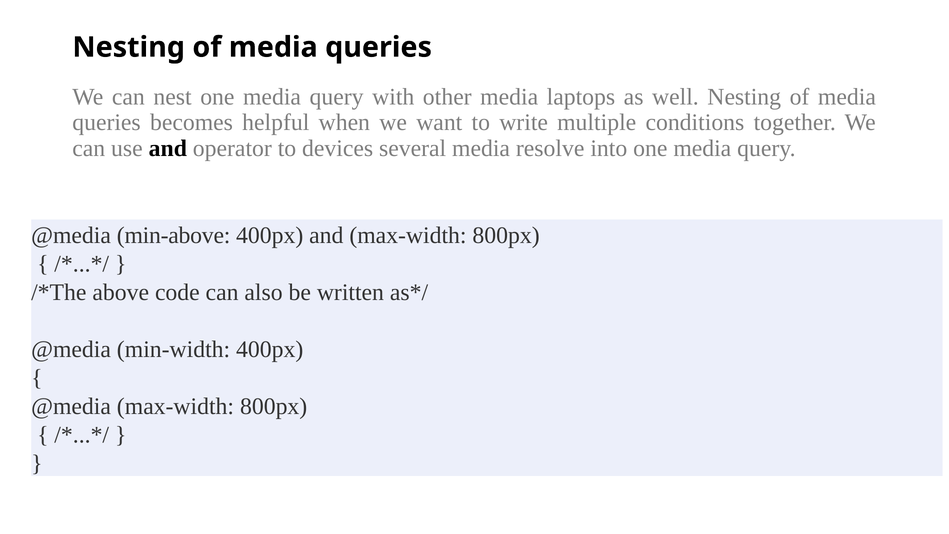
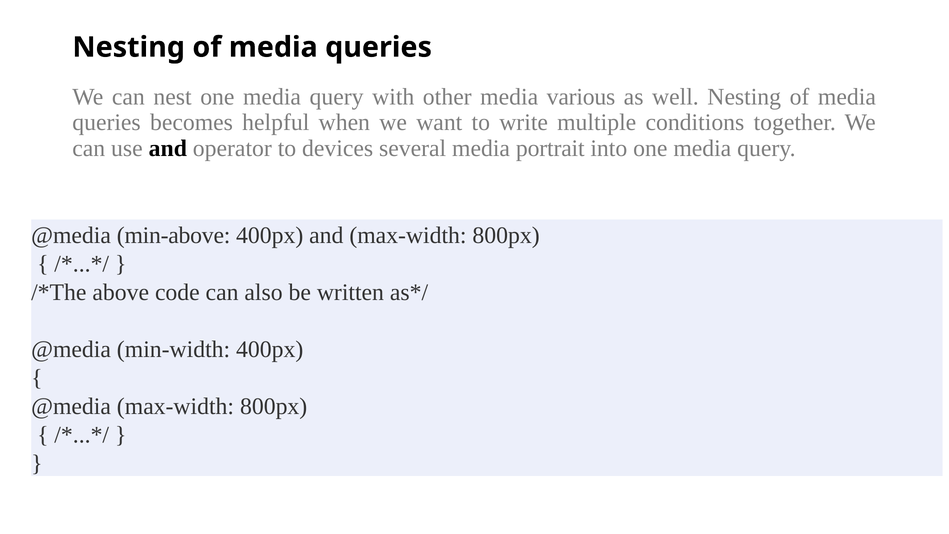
laptops: laptops -> various (581, 97)
resolve: resolve -> portrait (550, 148)
